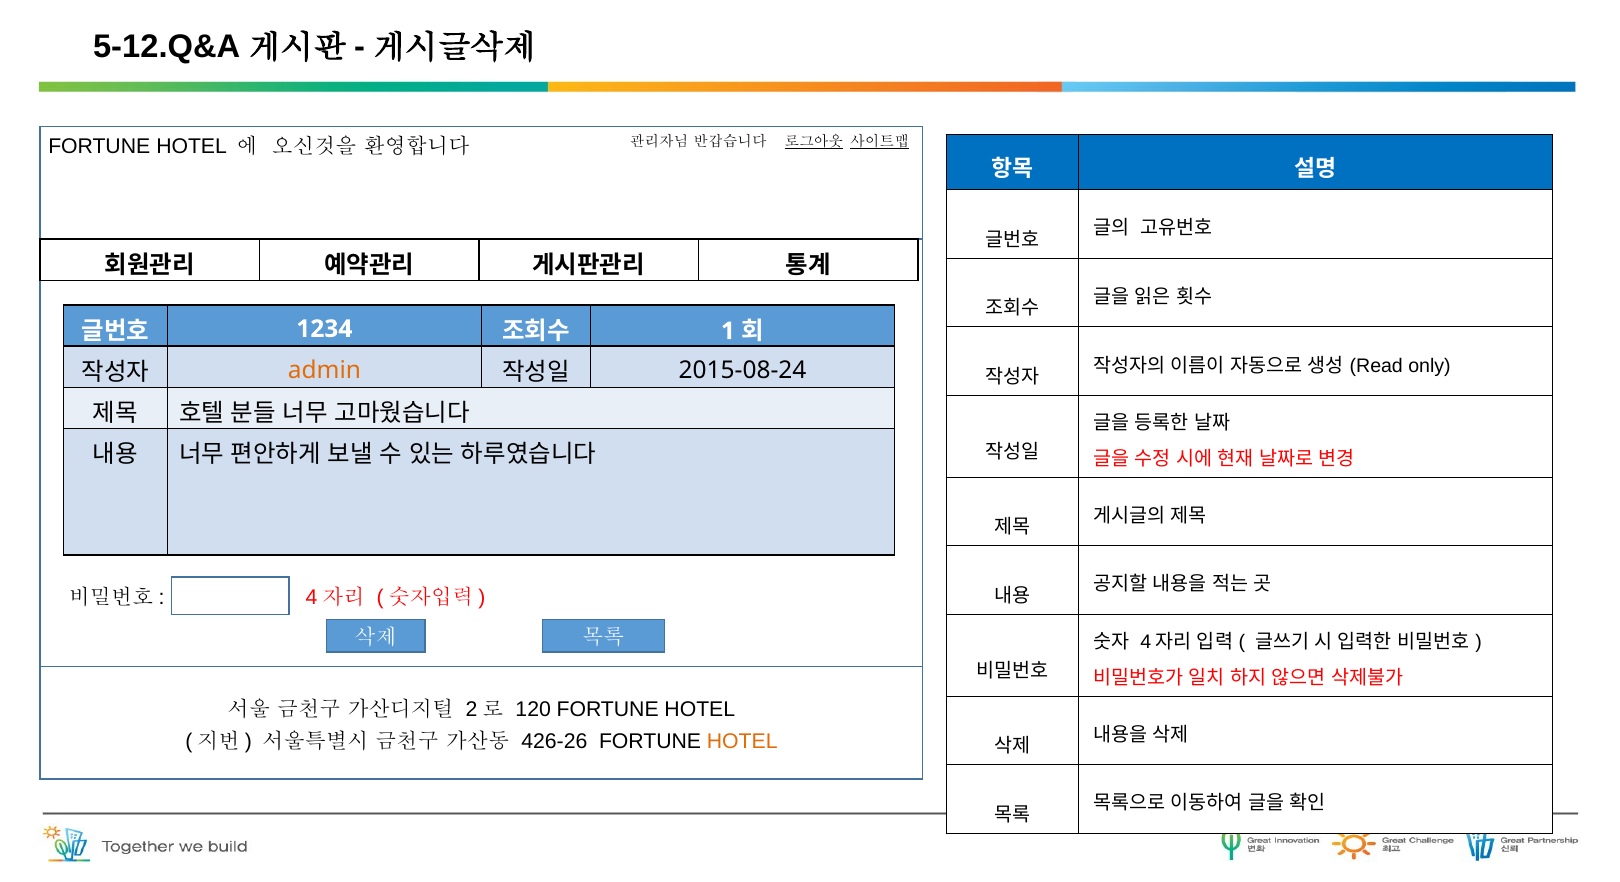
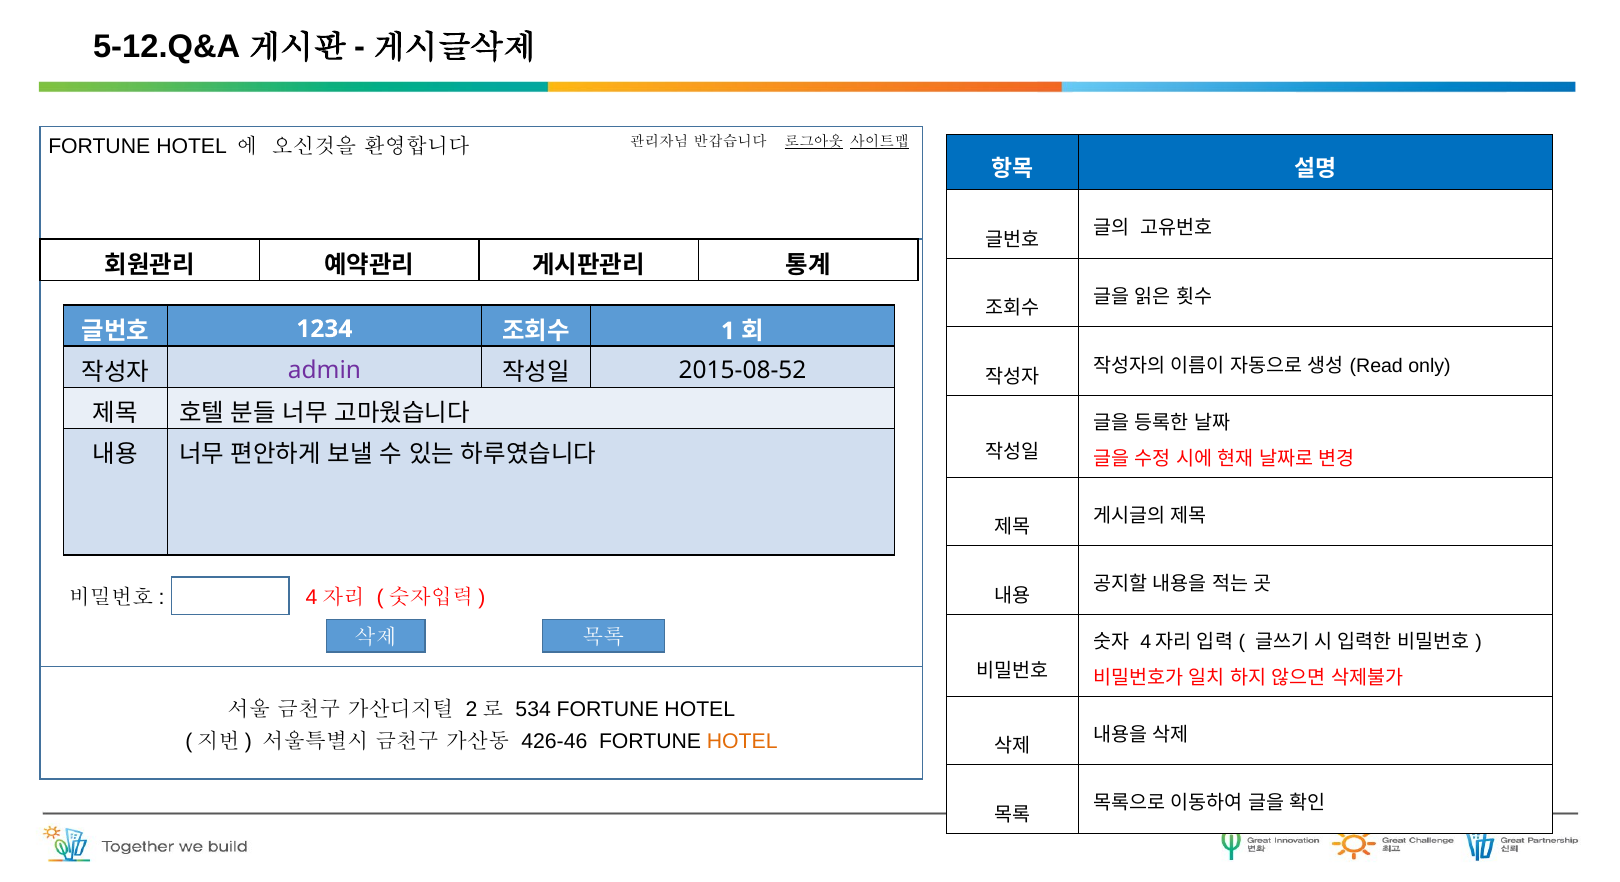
admin colour: orange -> purple (324, 370)
2015-08-24: 2015-08-24 -> 2015-08-52 (743, 370)
120: 120 -> 534 (533, 709)
426-26: 426-26 -> 426-46 (554, 741)
